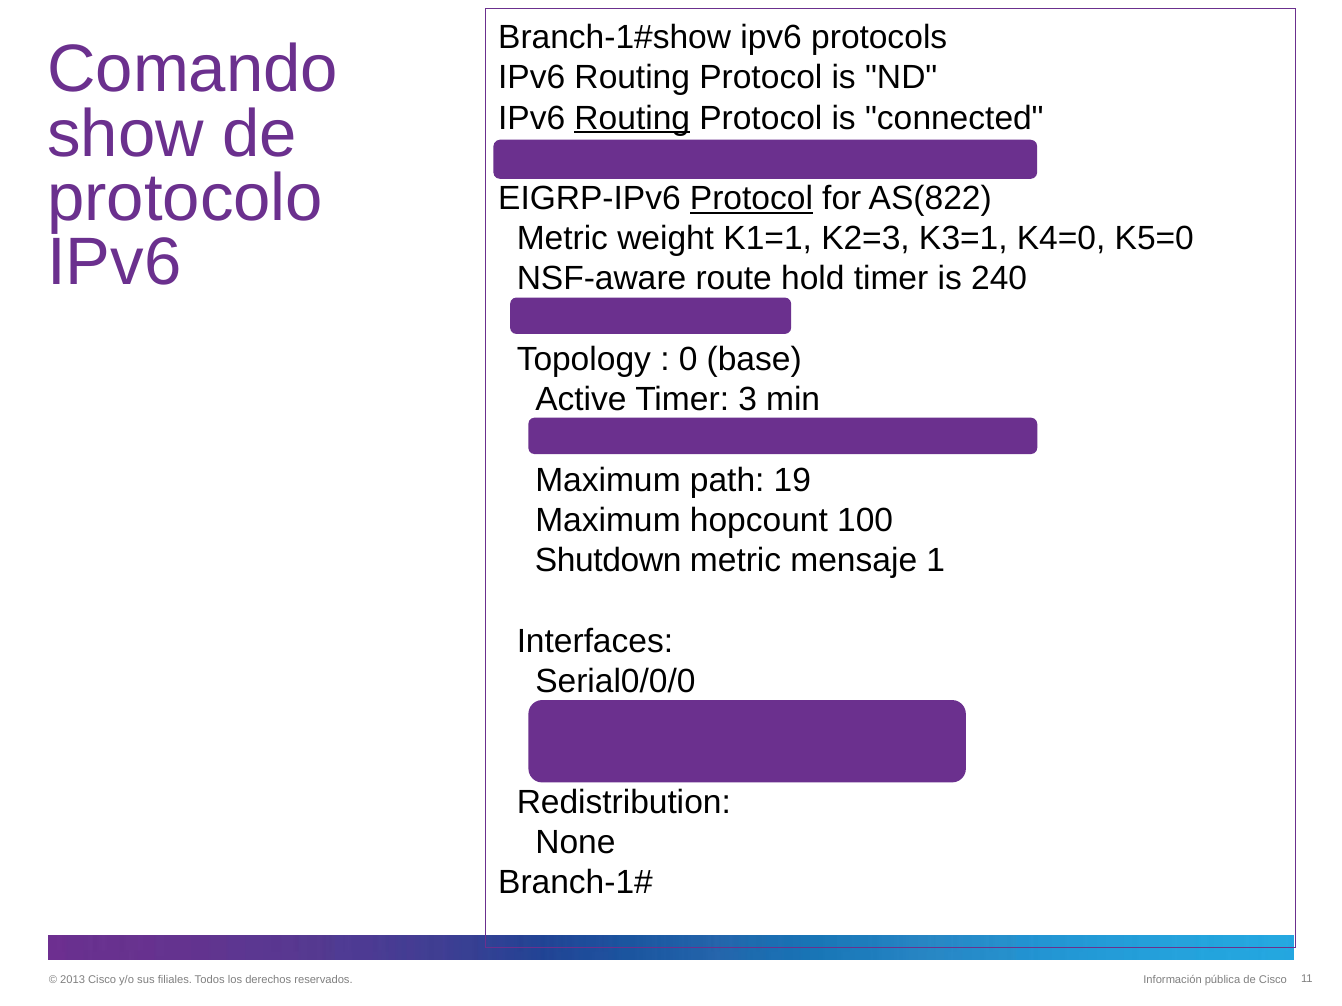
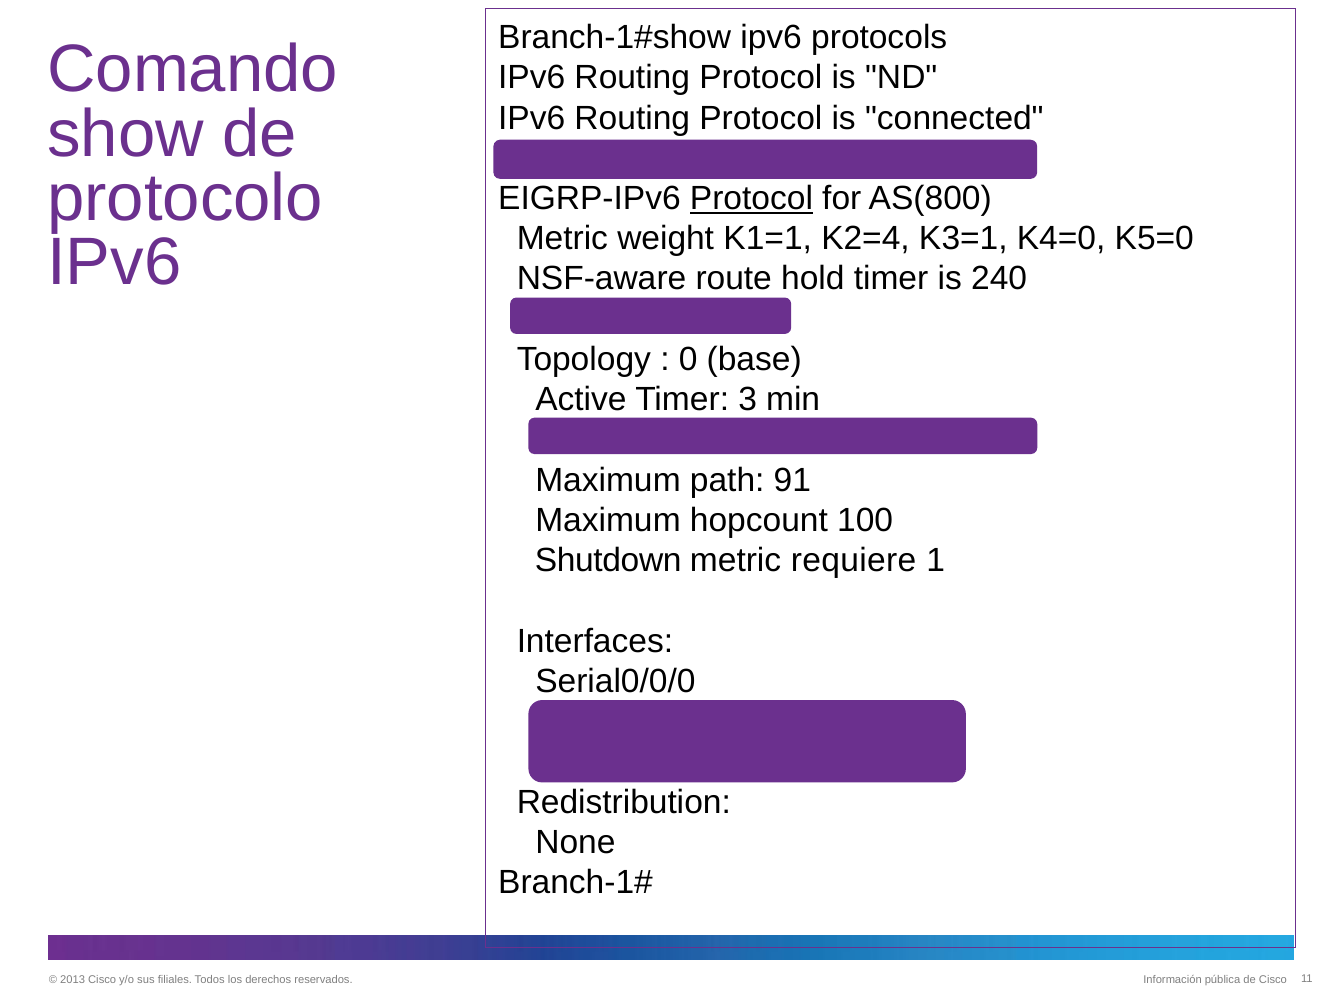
Routing underline: present -> none (632, 118)
AS(822: AS(822 -> AS(800 (930, 199)
K2=3: K2=3 -> K2=4 (866, 239)
19: 19 -> 91 (792, 480)
mensaje: mensaje -> requiere (854, 561)
